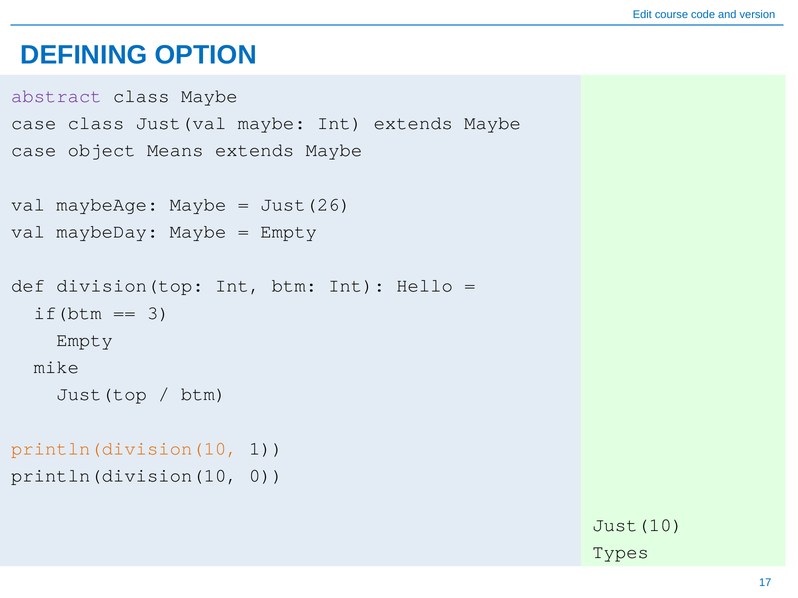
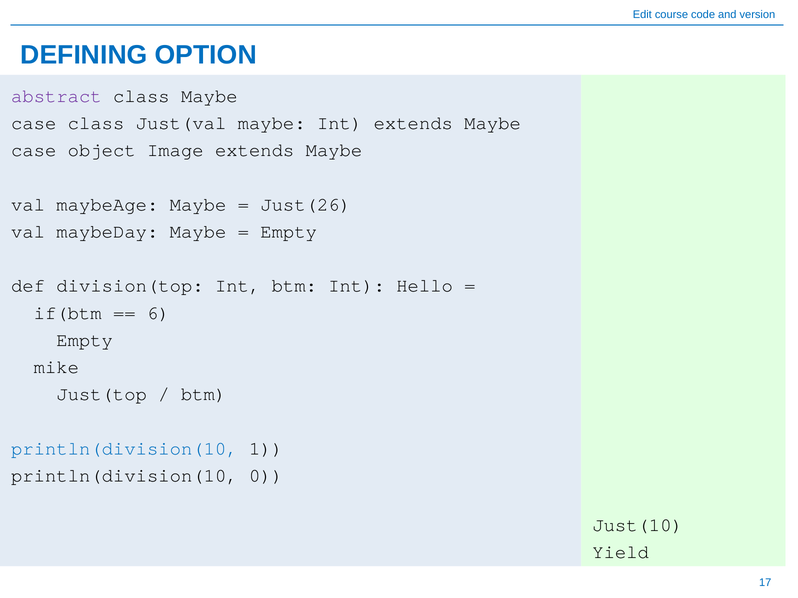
Means: Means -> Image (175, 150)
3: 3 -> 6 (158, 313)
println(division(10 colour: orange -> blue (124, 449)
Types: Types -> Yield (621, 553)
